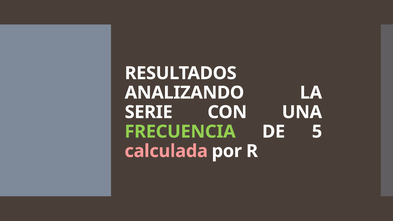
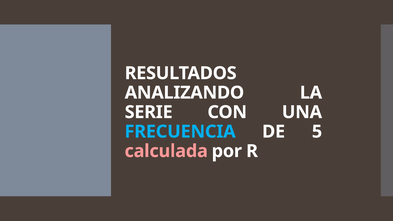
FRECUENCIA colour: light green -> light blue (180, 132)
